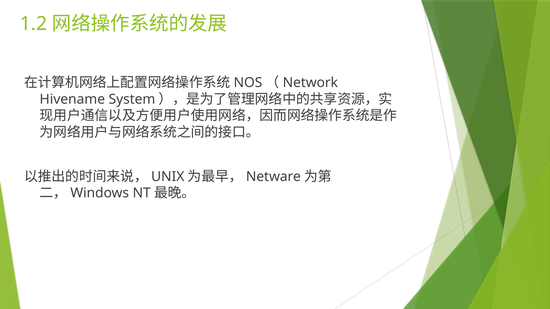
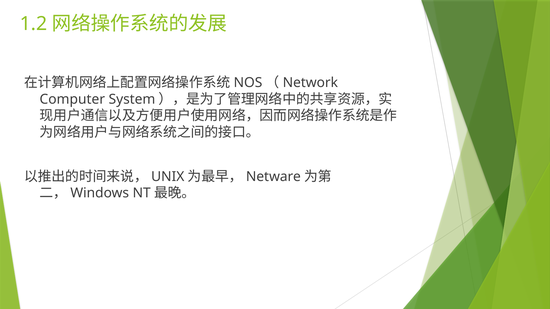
Hivename: Hivename -> Computer (72, 99)
